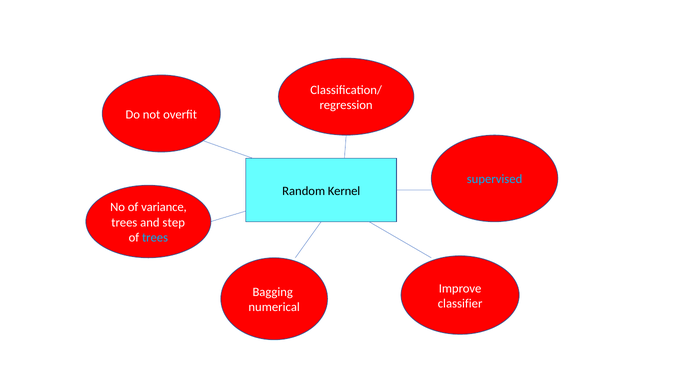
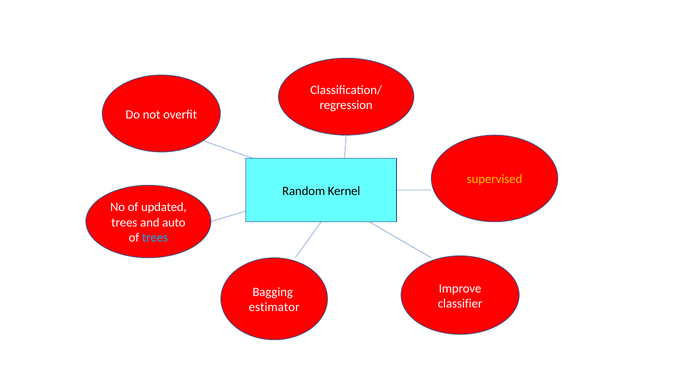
supervised colour: light blue -> yellow (495, 179)
variance: variance -> updated (164, 207)
step: step -> auto (174, 222)
numerical: numerical -> estimator (274, 307)
